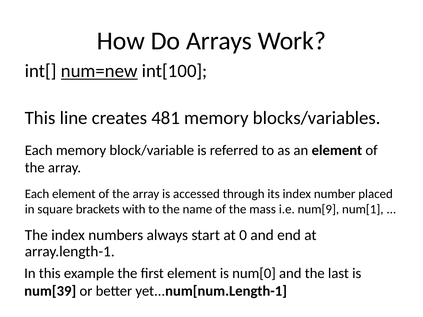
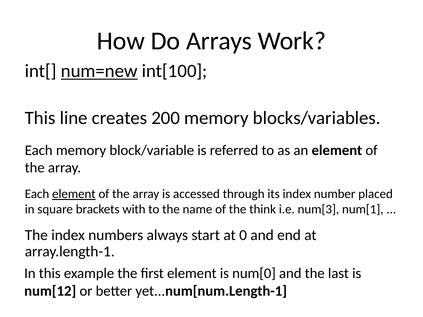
481: 481 -> 200 (166, 118)
element underline: none -> present (74, 194)
mass: mass -> think (263, 210)
num[9: num[9 -> num[3 (318, 210)
num[39: num[39 -> num[12 (50, 291)
